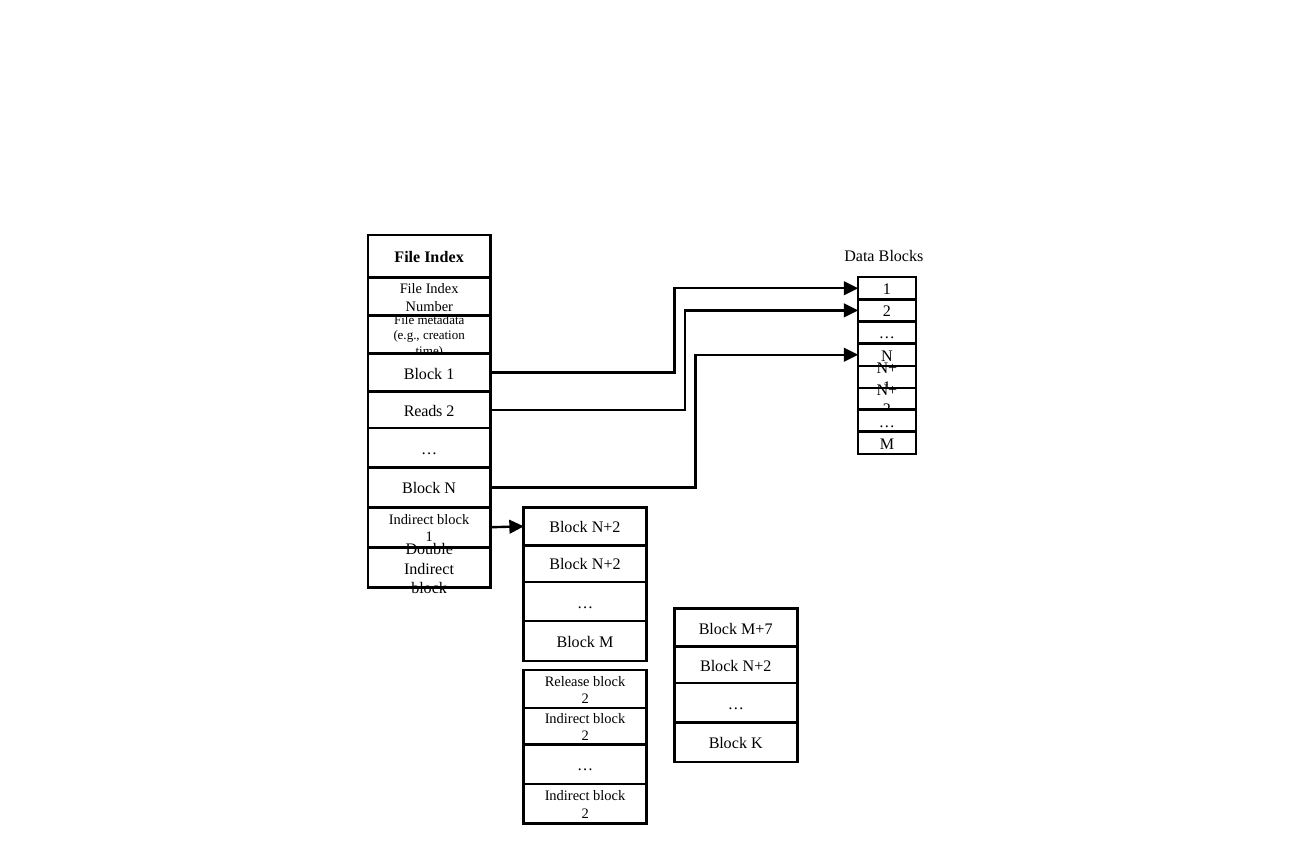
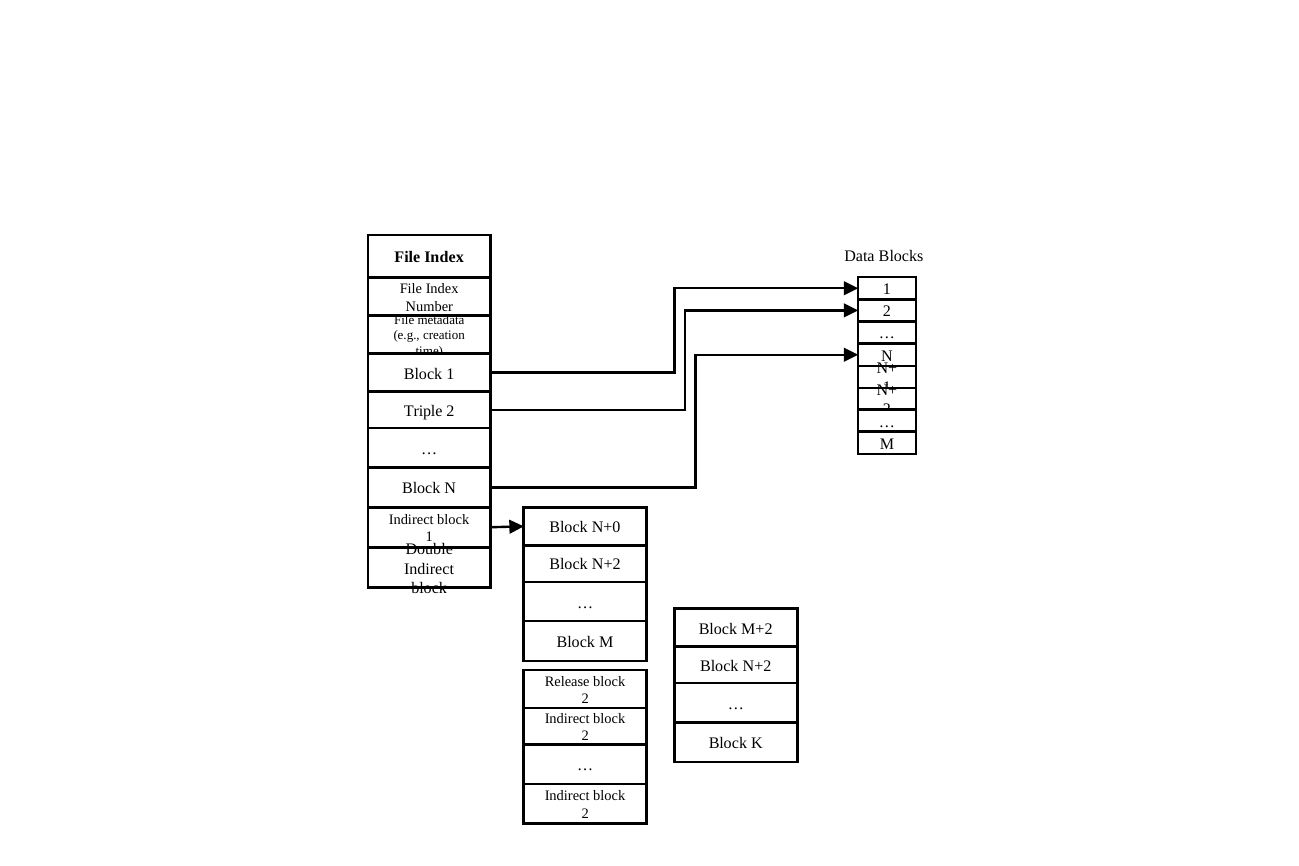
Reads: Reads -> Triple (423, 411)
N+2: N+2 -> N+0 (606, 527)
M+7: M+7 -> M+2 (757, 629)
